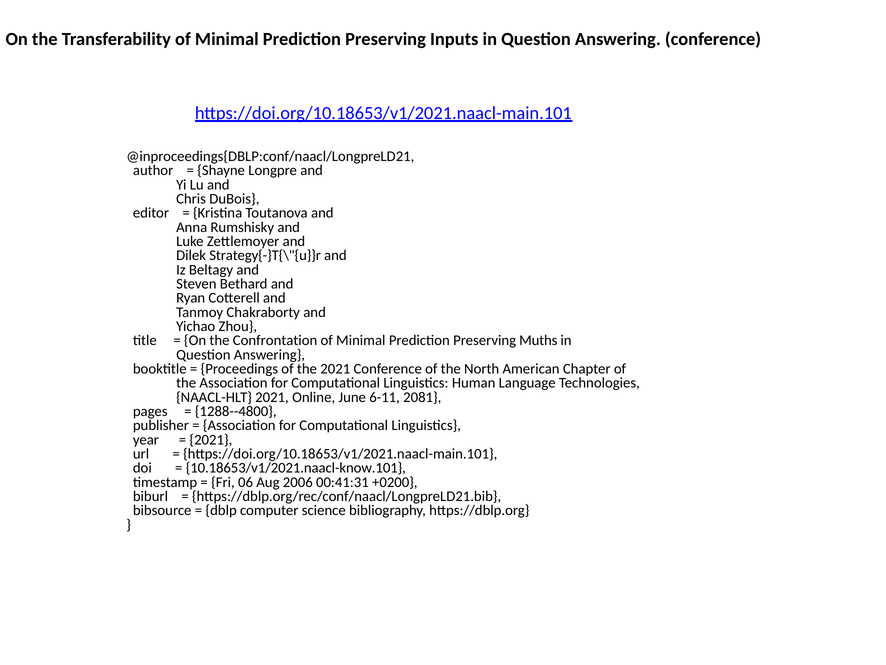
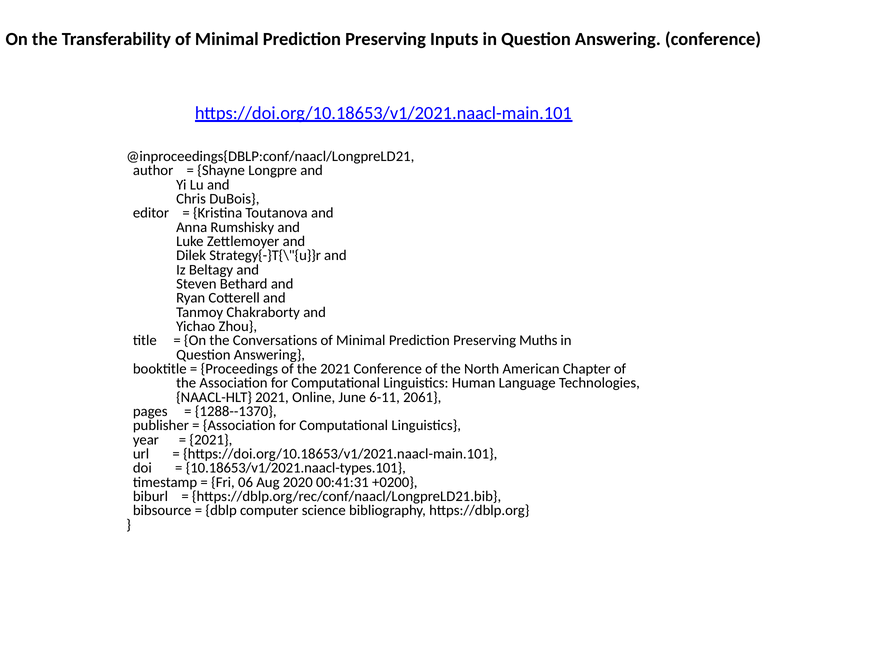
Confrontation: Confrontation -> Conversations (275, 340)
2081: 2081 -> 2061 (422, 397)
1288--4800: 1288--4800 -> 1288--1370 (236, 411)
10.18653/v1/2021.naacl-know.101: 10.18653/v1/2021.naacl-know.101 -> 10.18653/v1/2021.naacl-types.101 (296, 468)
2006: 2006 -> 2020 (298, 482)
